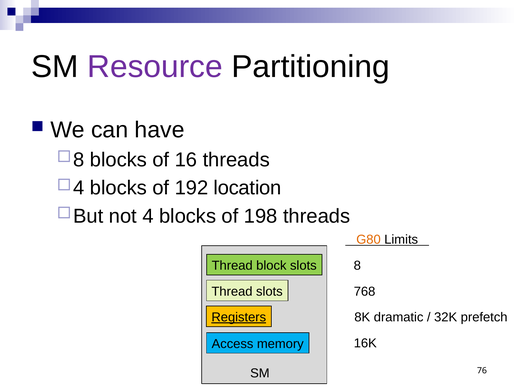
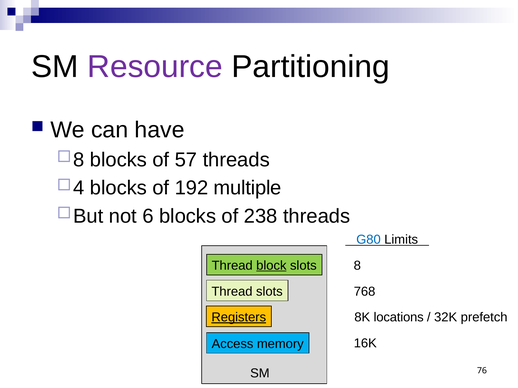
16: 16 -> 57 (186, 160)
location: location -> multiple (247, 188)
4: 4 -> 6 (148, 216)
198: 198 -> 238 (261, 216)
G80 colour: orange -> blue (368, 240)
block underline: none -> present (271, 266)
dramatic: dramatic -> locations (399, 318)
